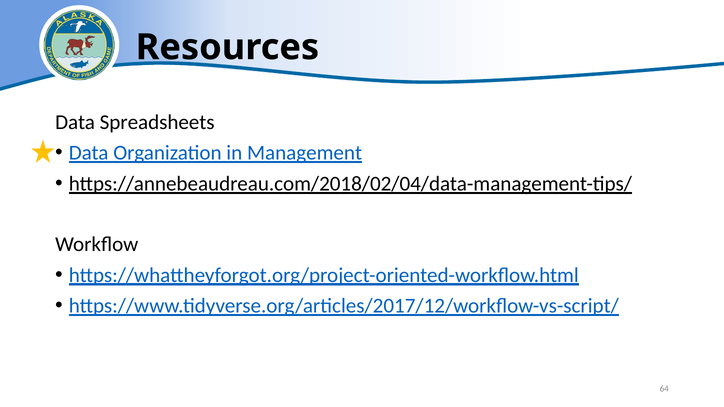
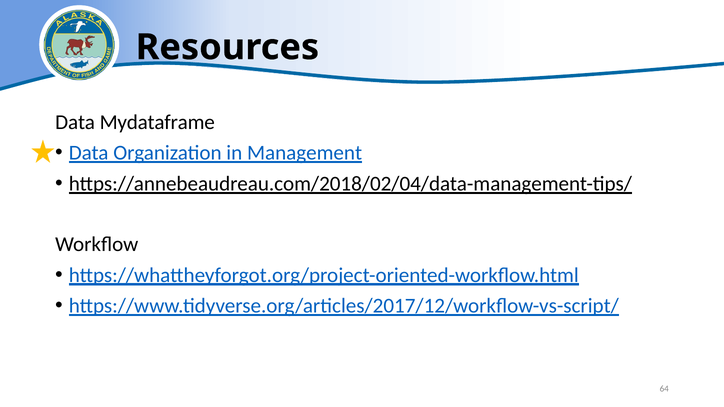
Spreadsheets: Spreadsheets -> Mydataframe (157, 122)
